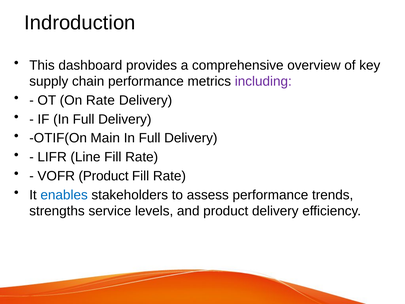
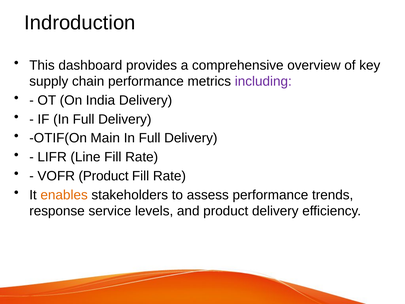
On Rate: Rate -> India (100, 100)
enables colour: blue -> orange (64, 195)
strengths: strengths -> response (57, 211)
